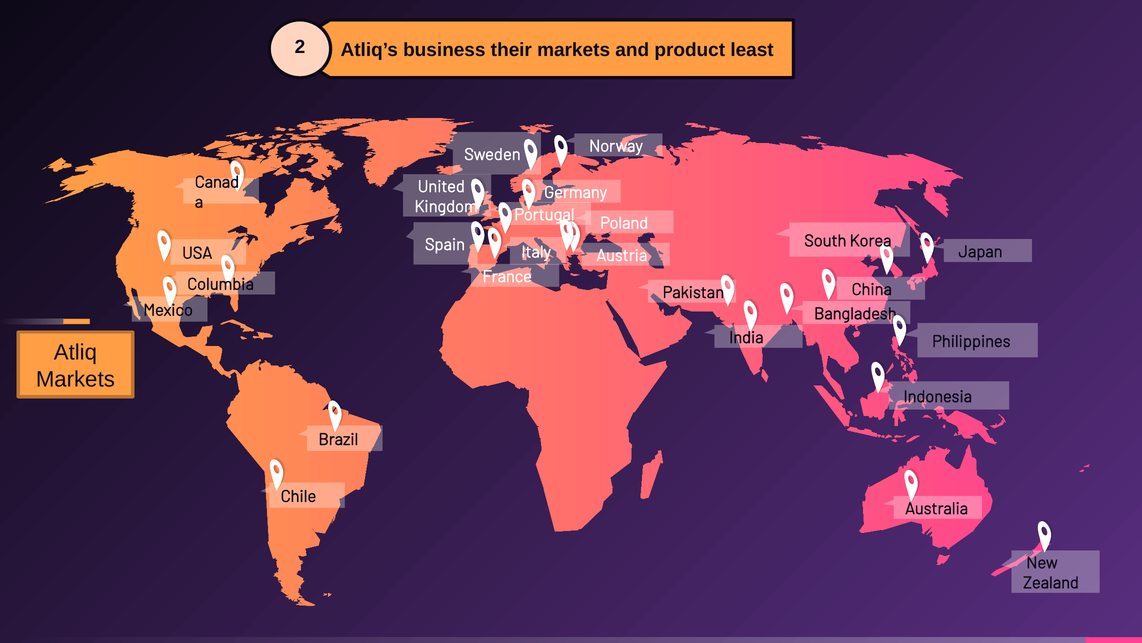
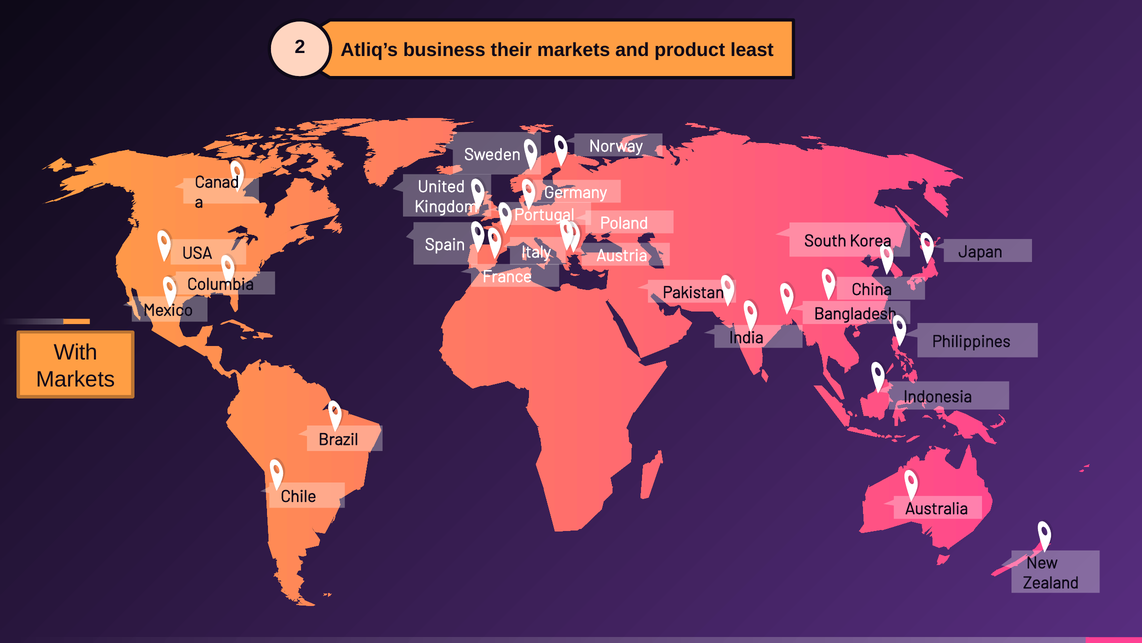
Atliq: Atliq -> With (76, 352)
